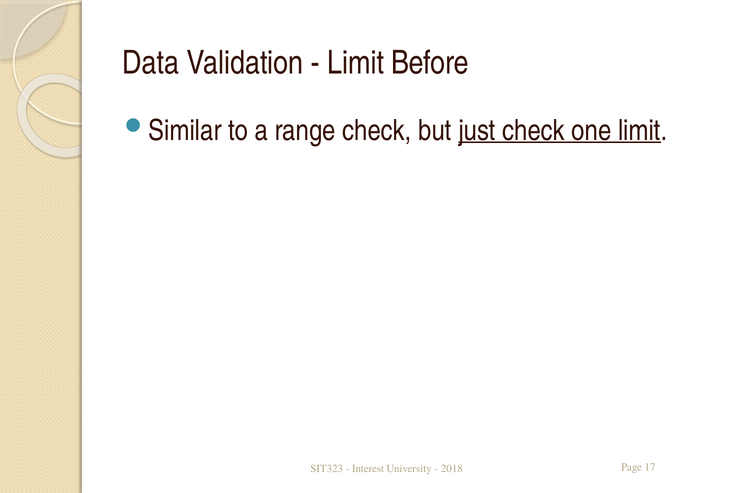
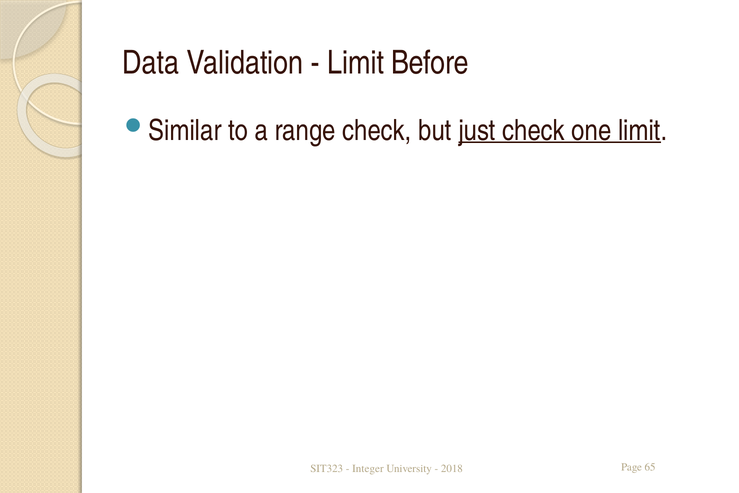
Interest: Interest -> Integer (368, 468)
17: 17 -> 65 (650, 467)
